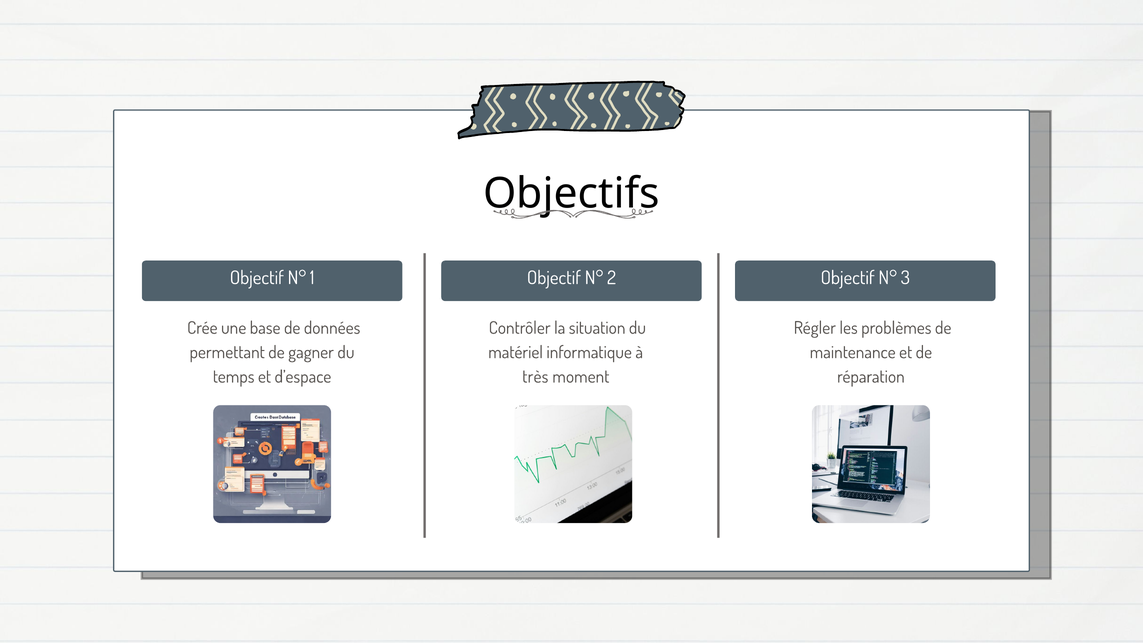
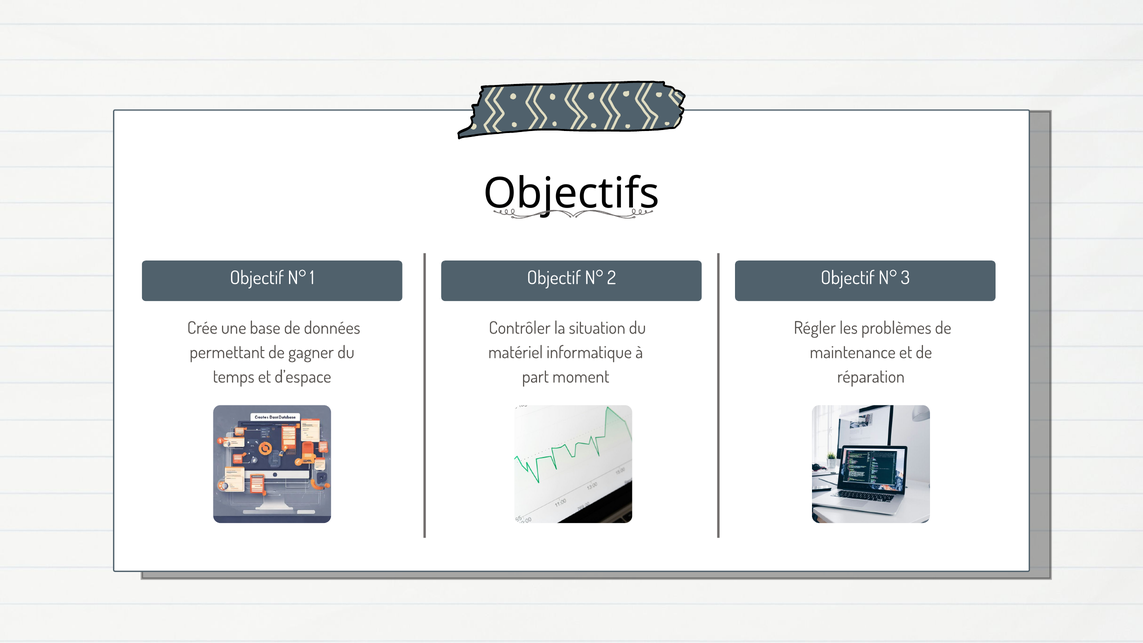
très: très -> part (535, 377)
